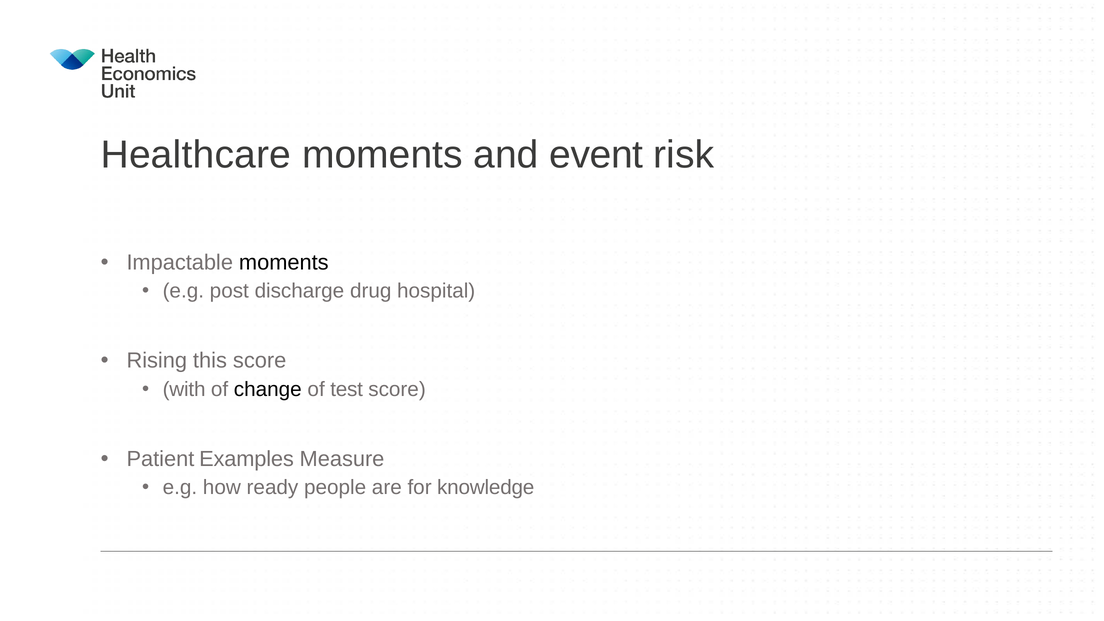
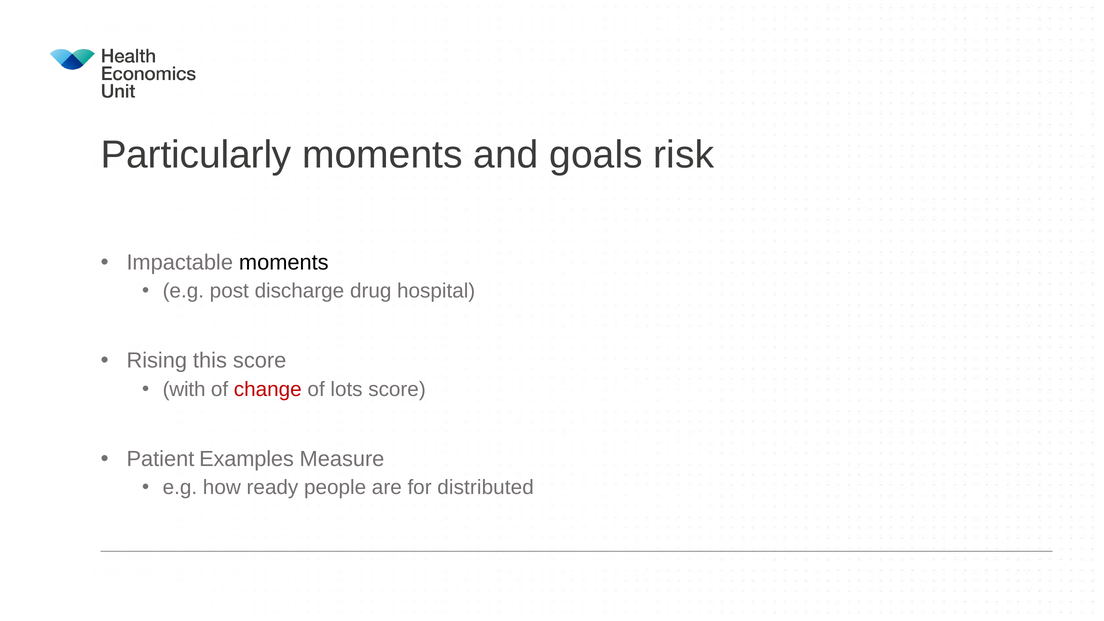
Healthcare: Healthcare -> Particularly (196, 155)
event: event -> goals (596, 155)
change colour: black -> red (268, 389)
test: test -> lots (347, 389)
knowledge: knowledge -> distributed (486, 488)
